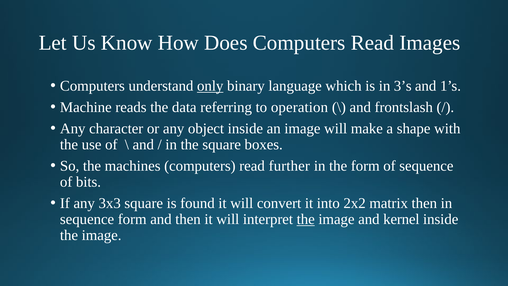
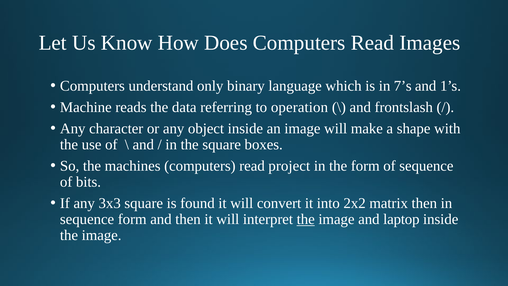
only underline: present -> none (210, 86)
3’s: 3’s -> 7’s (403, 86)
further: further -> project (289, 166)
kernel: kernel -> laptop (401, 219)
